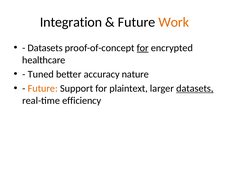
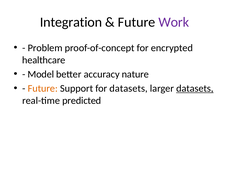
Work colour: orange -> purple (174, 22)
Datasets: Datasets -> Problem (45, 48)
for underline: present -> none (143, 48)
Tuned: Tuned -> Model (41, 75)
for plaintext: plaintext -> datasets (129, 89)
efficiency: efficiency -> predicted (82, 101)
